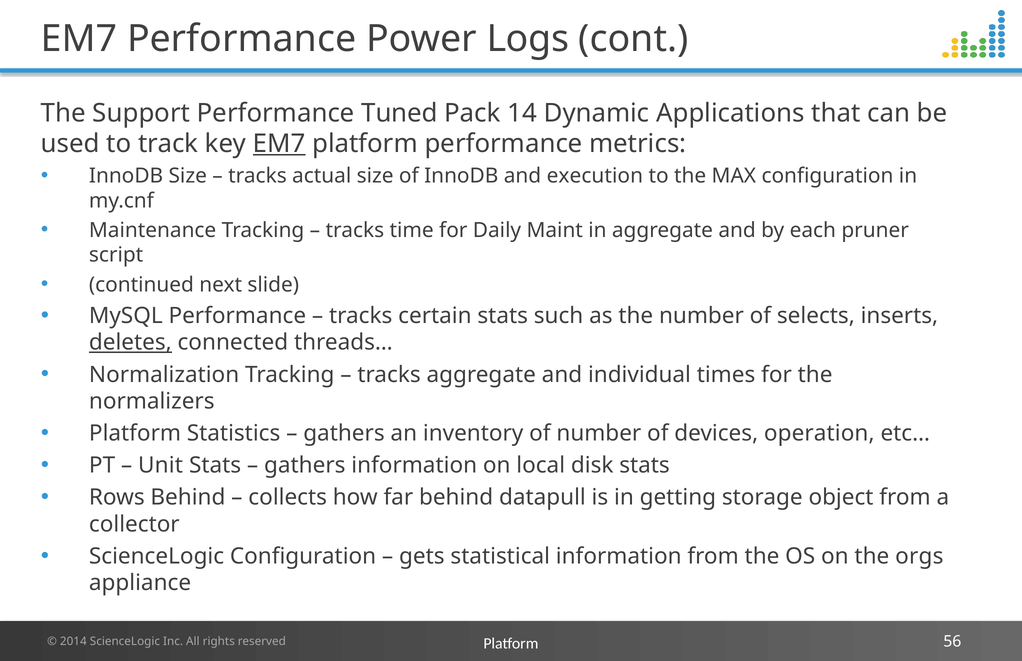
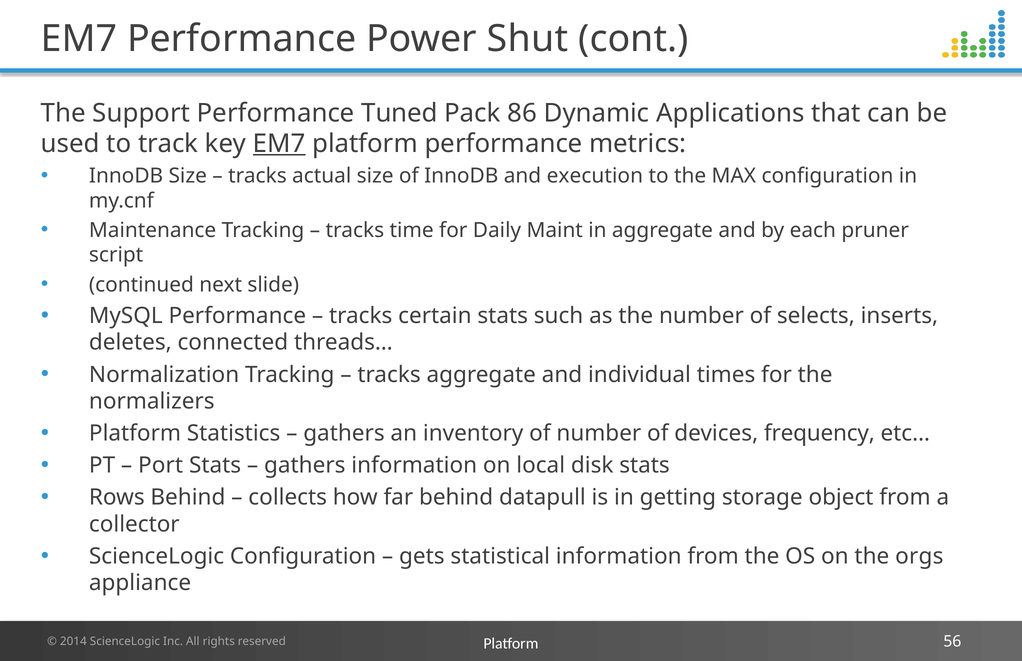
Logs: Logs -> Shut (527, 39)
14: 14 -> 86 (522, 113)
deletes underline: present -> none (130, 343)
operation: operation -> frequency (819, 434)
Unit: Unit -> Port (161, 466)
